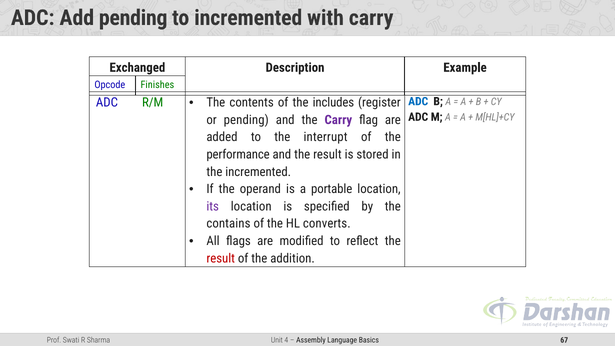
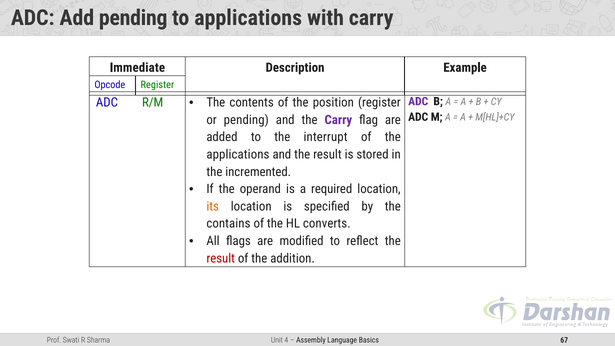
to incremented: incremented -> applications (248, 18)
Exchanged: Exchanged -> Immediate (137, 68)
Opcode Finishes: Finishes -> Register (157, 85)
ADC colour: blue -> purple (418, 101)
includes: includes -> position (333, 102)
performance: performance -> applications (238, 154)
portable: portable -> required (332, 189)
its colour: purple -> orange (213, 206)
